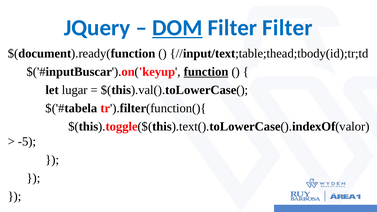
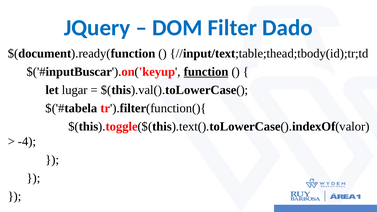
DOM underline: present -> none (177, 28)
Filter Filter: Filter -> Dado (288, 28)
-5: -5 -> -4 (27, 142)
